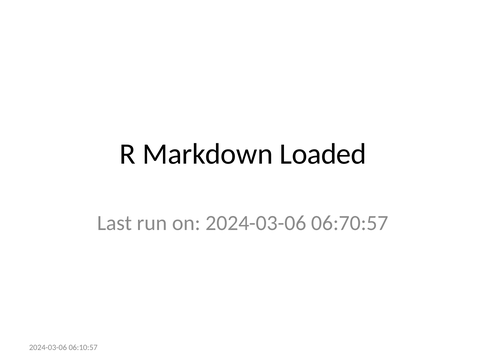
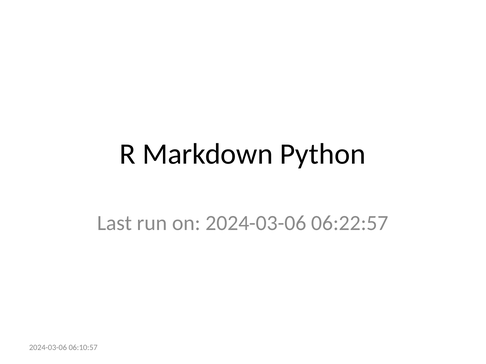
Loaded: Loaded -> Python (323, 154)
06:70:57: 06:70:57 -> 06:22:57 (350, 223)
